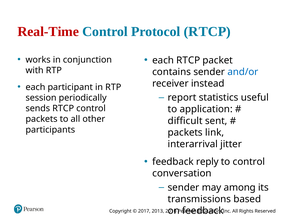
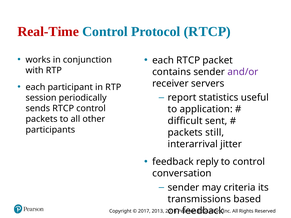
and/or colour: blue -> purple (243, 72)
instead: instead -> servers (208, 84)
link: link -> still (215, 133)
among: among -> criteria (240, 188)
